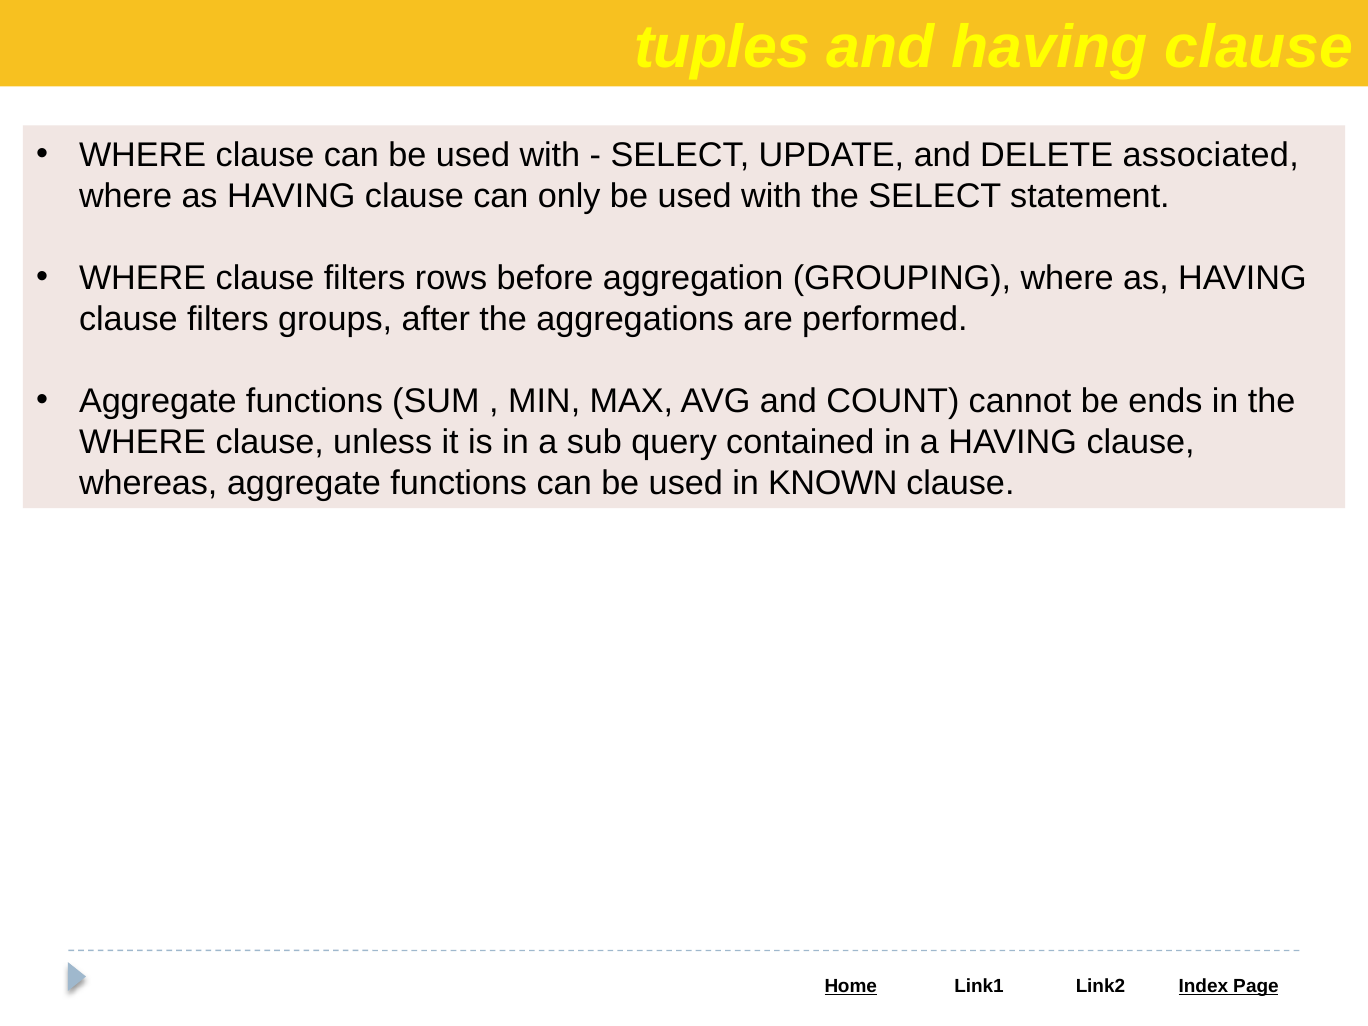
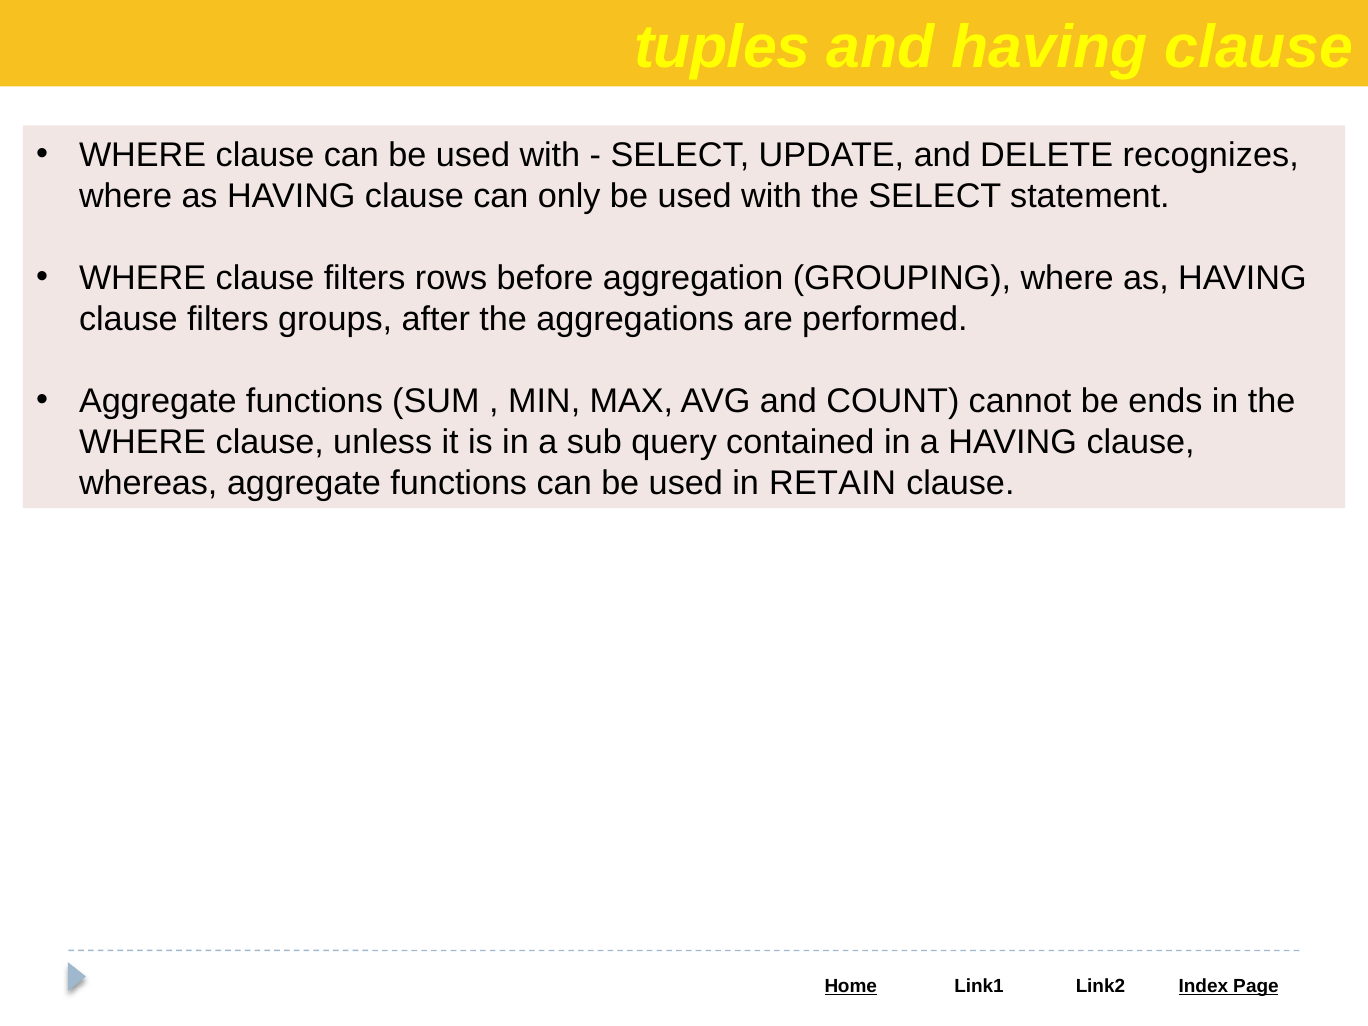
associated: associated -> recognizes (1211, 155)
KNOWN: KNOWN -> RETAIN (833, 483)
